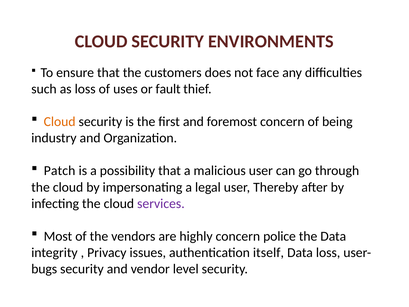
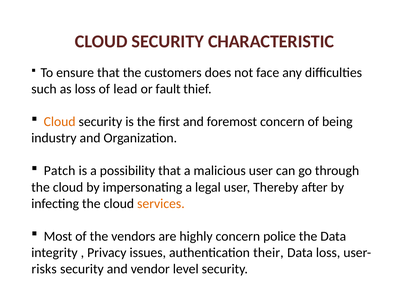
ENVIRONMENTS: ENVIRONMENTS -> CHARACTERISTIC (271, 41)
uses: uses -> lead (125, 89)
services colour: purple -> orange (161, 203)
itself: itself -> their (268, 252)
bugs: bugs -> risks (44, 269)
